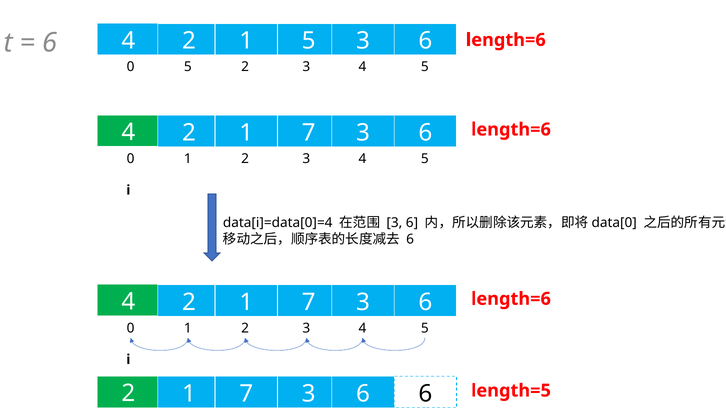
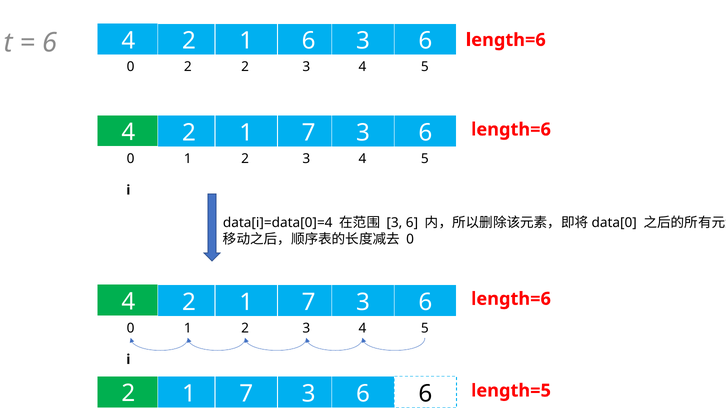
1 5: 5 -> 6 (309, 41)
0 5: 5 -> 2 (188, 67)
6: 6 -> 0 (410, 239)
